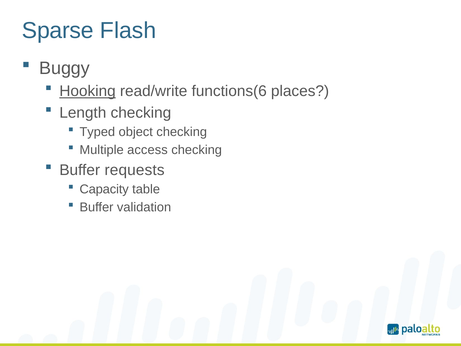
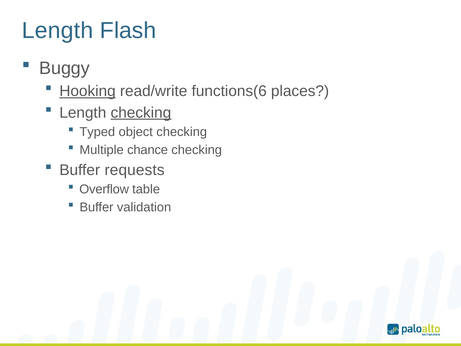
Sparse: Sparse -> Length (58, 31)
checking underline: none -> present (141, 113)
access: access -> chance (148, 150)
Capacity: Capacity -> Overflow (104, 189)
